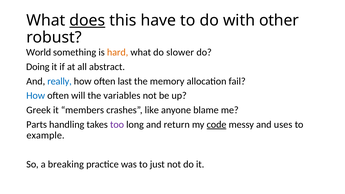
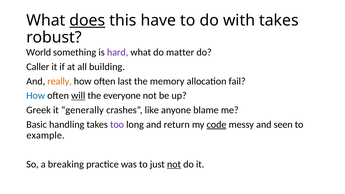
with other: other -> takes (279, 20)
hard colour: orange -> purple (118, 52)
slower: slower -> matter (180, 52)
Doing: Doing -> Caller (38, 67)
abstract: abstract -> building (107, 67)
really colour: blue -> orange (60, 81)
will underline: none -> present (78, 96)
variables: variables -> everyone (122, 96)
members: members -> generally (82, 110)
Parts: Parts -> Basic (37, 125)
uses: uses -> seen (283, 125)
not underline: none -> present (174, 164)
